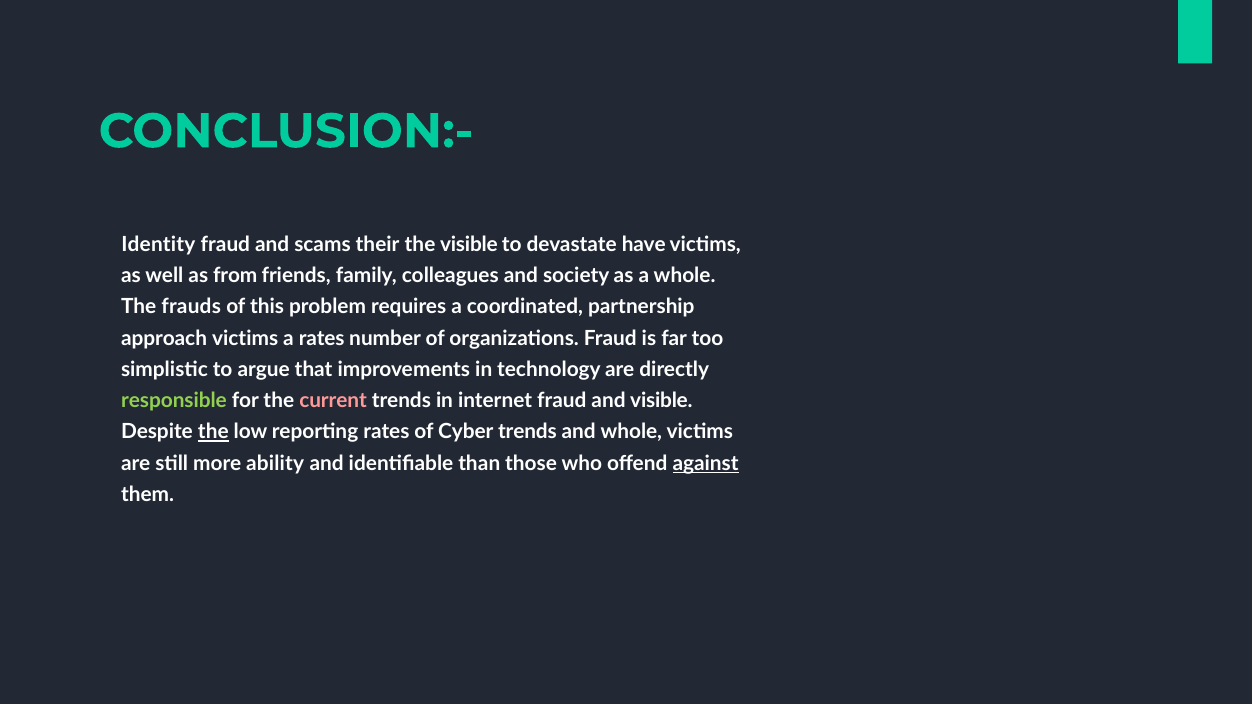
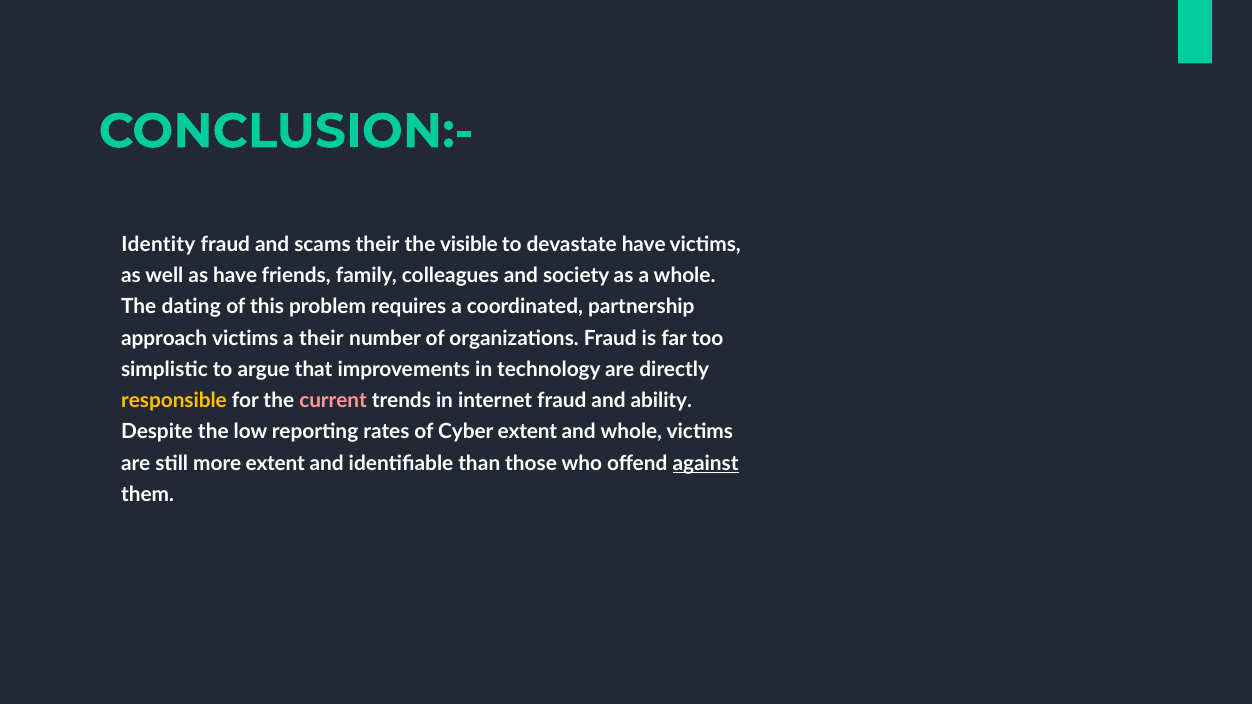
as from: from -> have (235, 276)
frauds: frauds -> dating (191, 307)
a rates: rates -> their (321, 338)
responsible colour: light green -> yellow (174, 401)
and visible: visible -> ability (661, 401)
the underline: present -> none (213, 432)
Cyber trends: trends -> extent (527, 432)
more ability: ability -> extent (275, 464)
